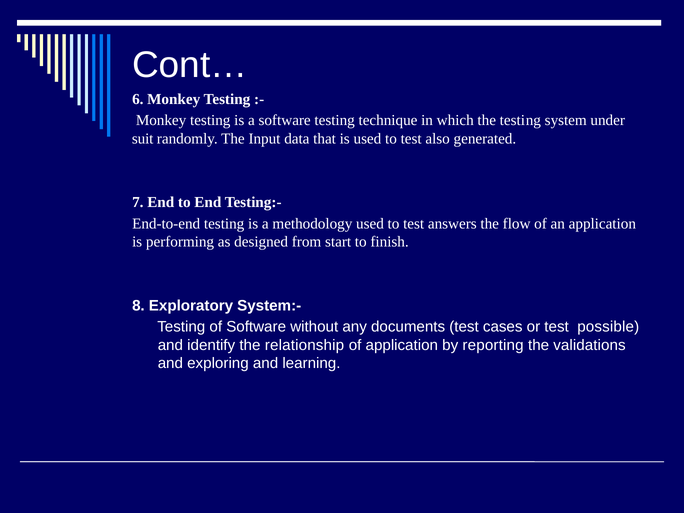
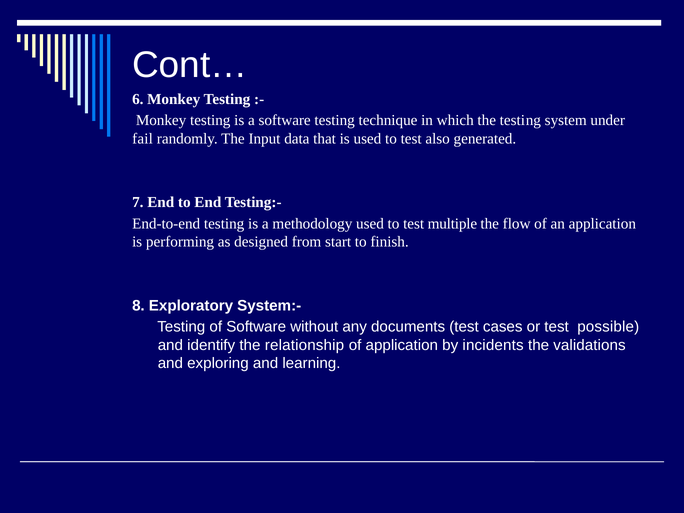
suit: suit -> fail (143, 139)
answers: answers -> multiple (452, 224)
reporting: reporting -> incidents (493, 345)
